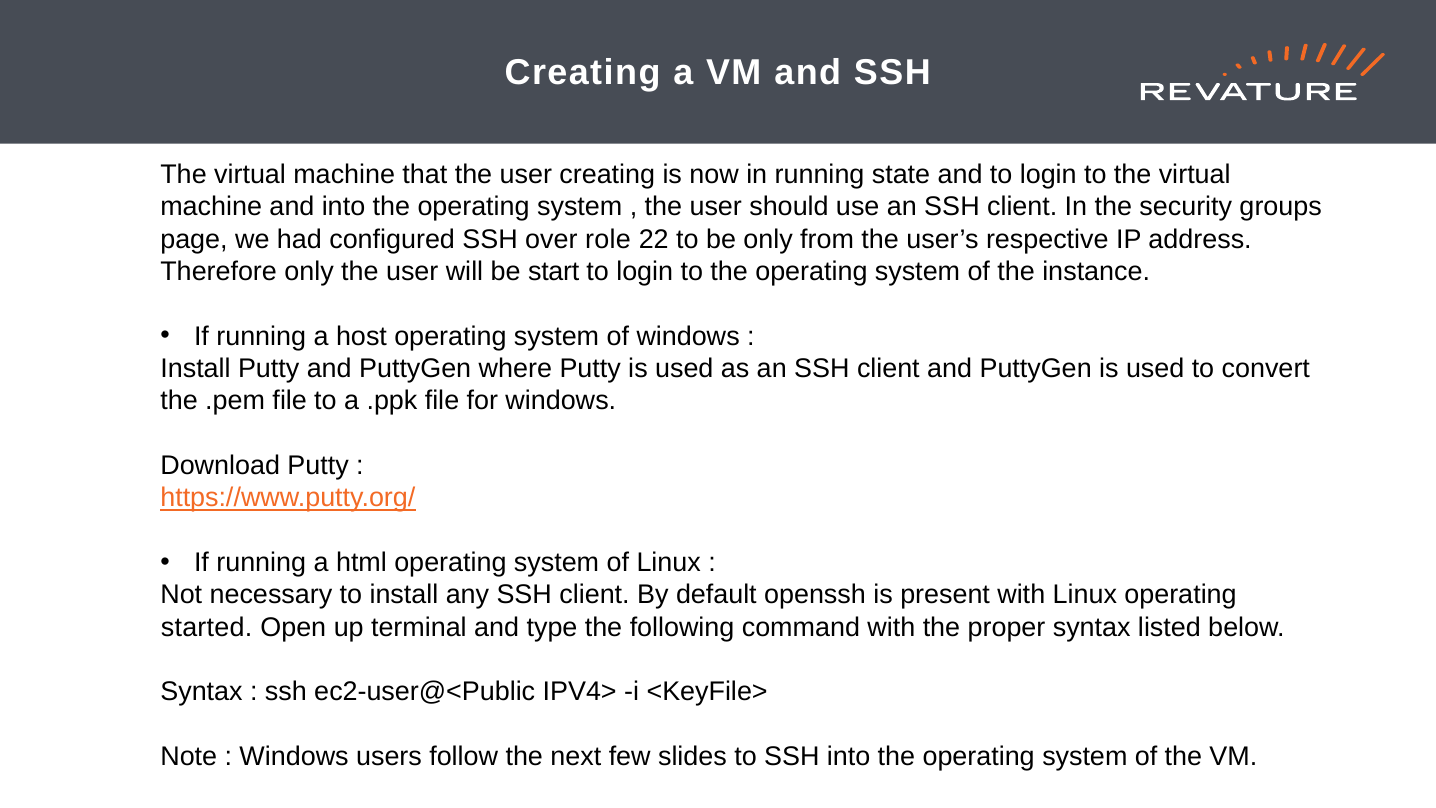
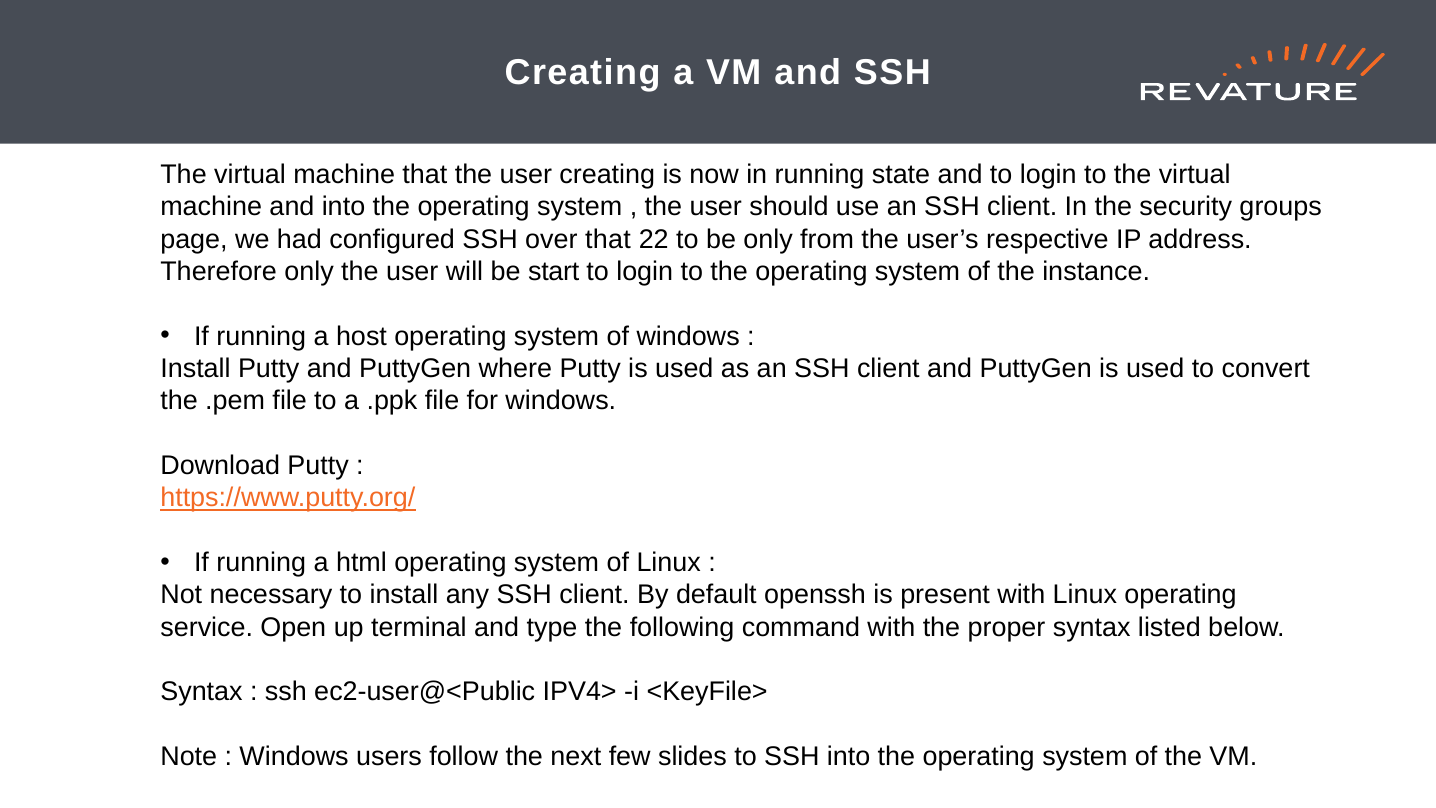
over role: role -> that (608, 239)
started: started -> service (207, 627)
